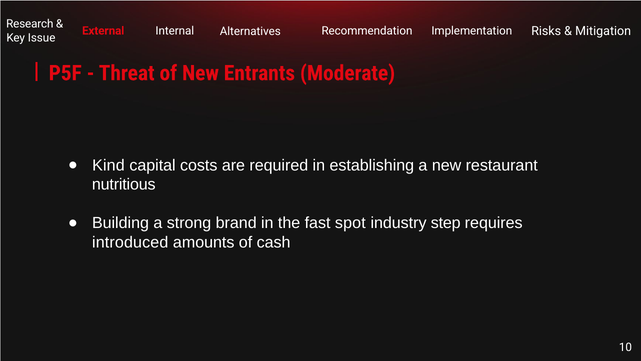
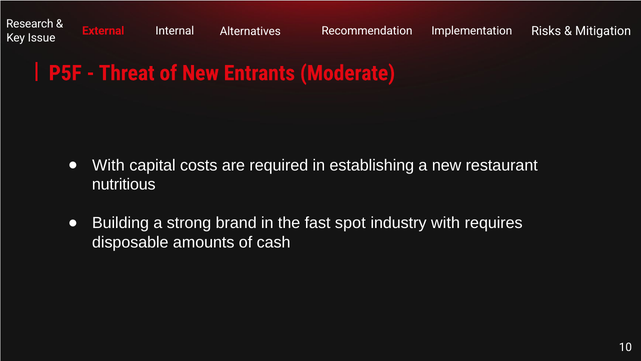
Kind: Kind -> With (108, 165)
industry step: step -> with (446, 223)
introduced: introduced -> disposable (130, 242)
